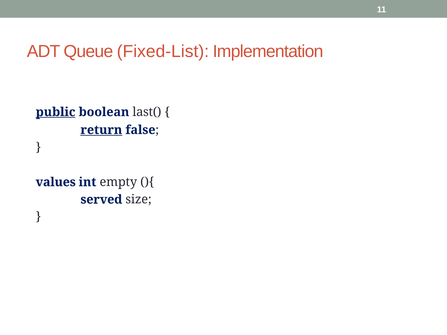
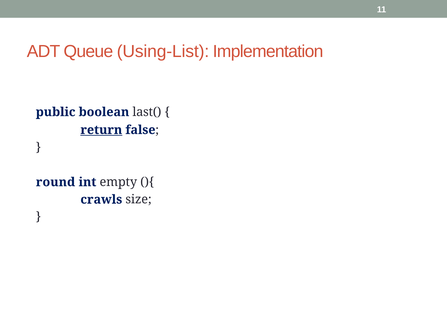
Fixed-List: Fixed-List -> Using-List (163, 51)
public underline: present -> none (56, 112)
values: values -> round (56, 182)
served: served -> crawls (101, 200)
